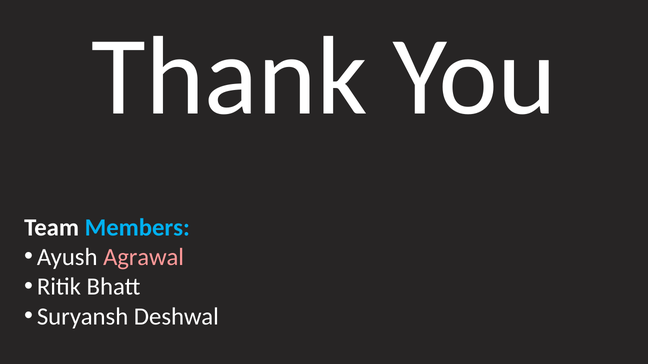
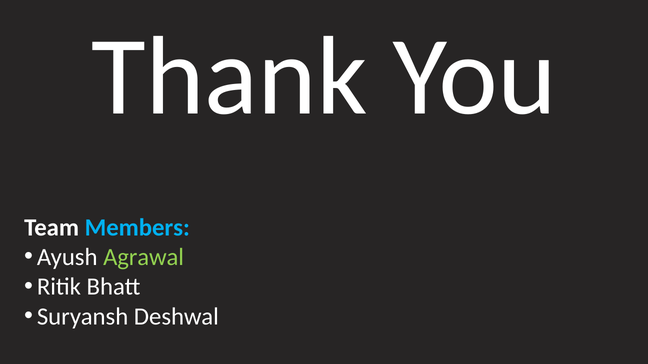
Agrawal colour: pink -> light green (144, 257)
